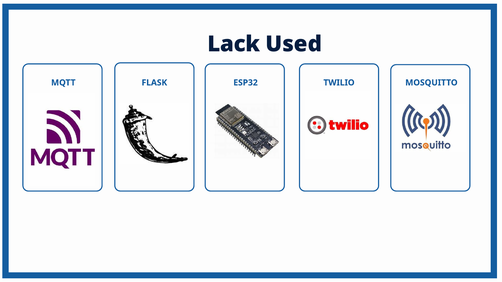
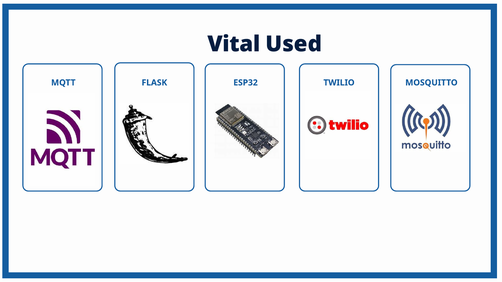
Lack: Lack -> Vital (234, 44)
